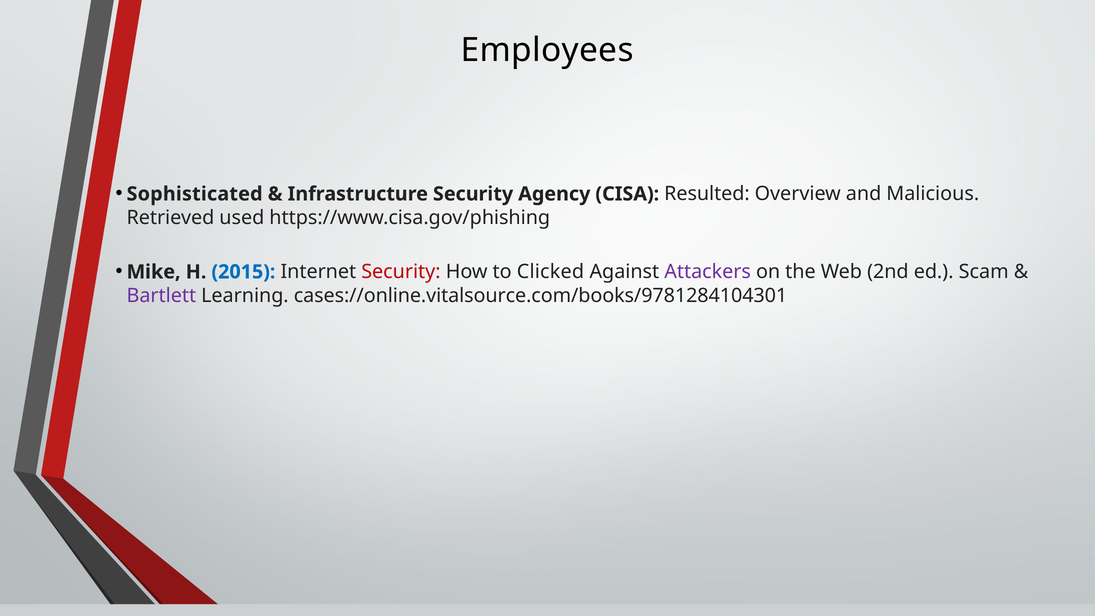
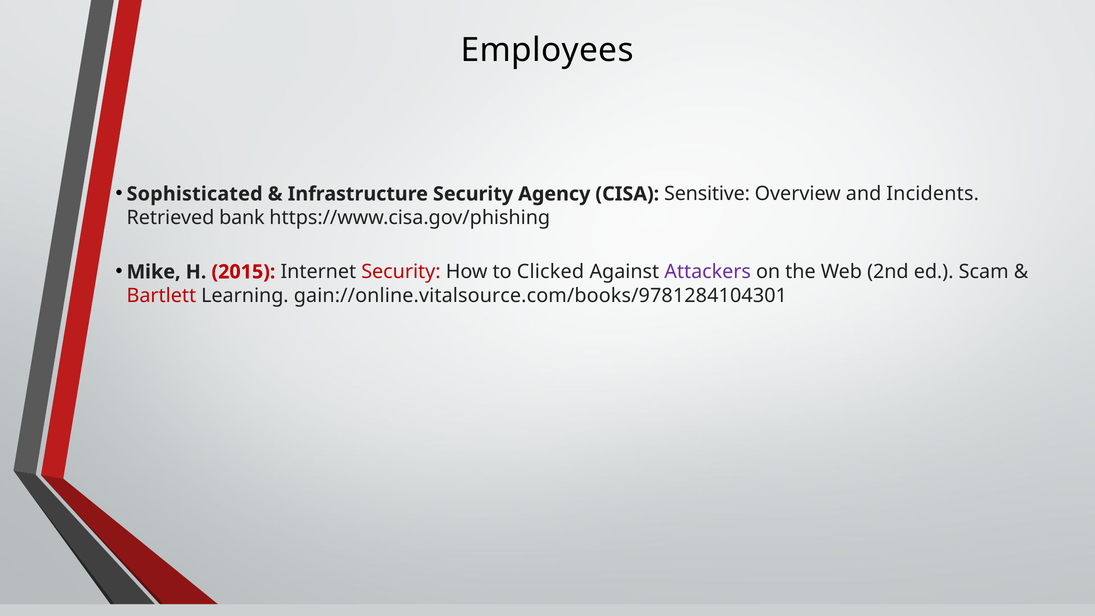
Resulted: Resulted -> Sensitive (707, 194)
Malicious: Malicious -> Incidents (933, 194)
used: used -> bank (242, 218)
2015 colour: blue -> red (243, 272)
Bartlett colour: purple -> red (161, 296)
cases://online.vitalsource.com/books/9781284104301: cases://online.vitalsource.com/books/9781284104301 -> gain://online.vitalsource.com/books/9781284104301 (540, 296)
